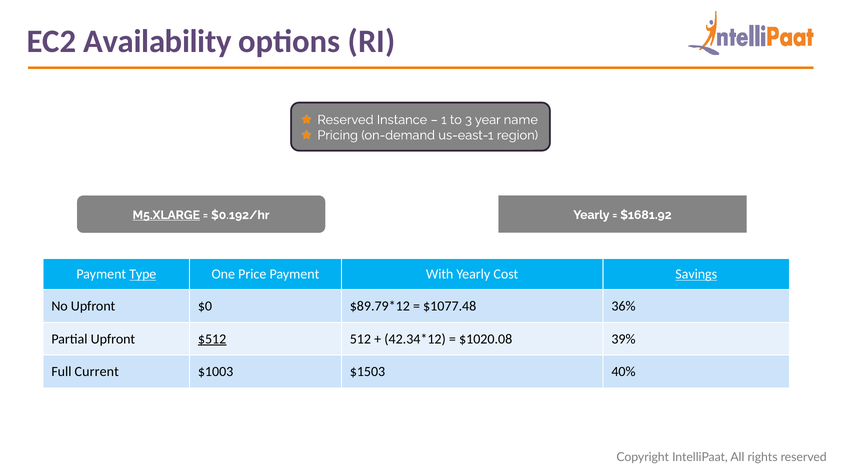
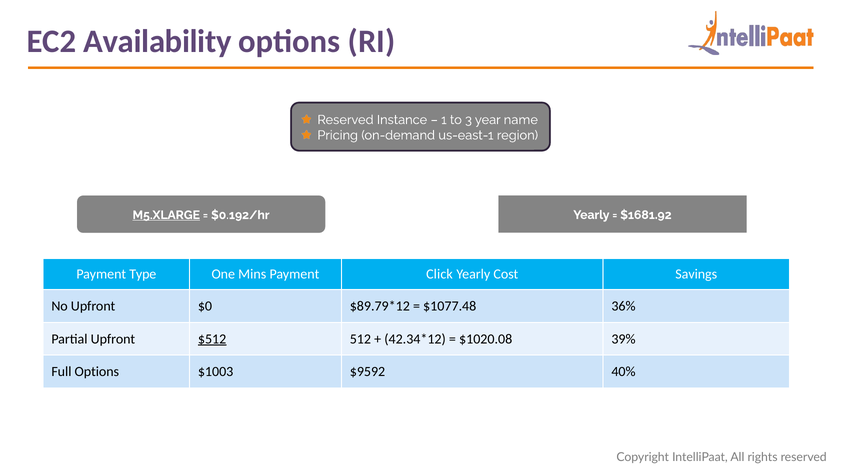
Type underline: present -> none (143, 274)
Price: Price -> Mins (252, 274)
With: With -> Click (439, 274)
Savings underline: present -> none (696, 274)
Full Current: Current -> Options (97, 372)
$1503: $1503 -> $9592 (367, 372)
